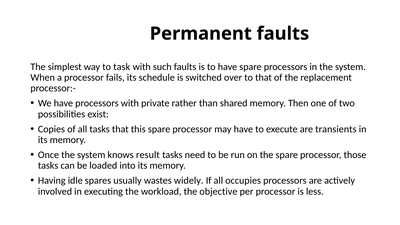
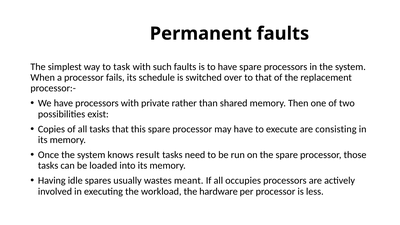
transients: transients -> consisting (336, 129)
widely: widely -> meant (189, 181)
objective: objective -> hardware (219, 191)
